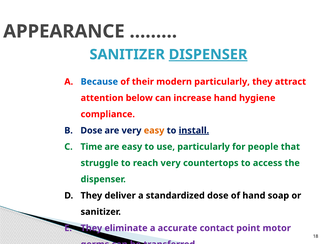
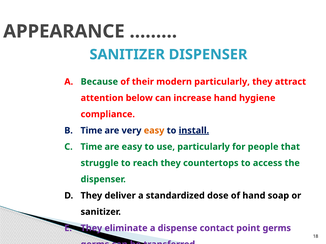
DISPENSER underline: present -> none (208, 55)
Because colour: blue -> green (99, 82)
Dose: Dose -> Time (91, 131)
reach very: very -> they (171, 163)
accurate: accurate -> dispense (178, 229)
point motor: motor -> germs (277, 229)
